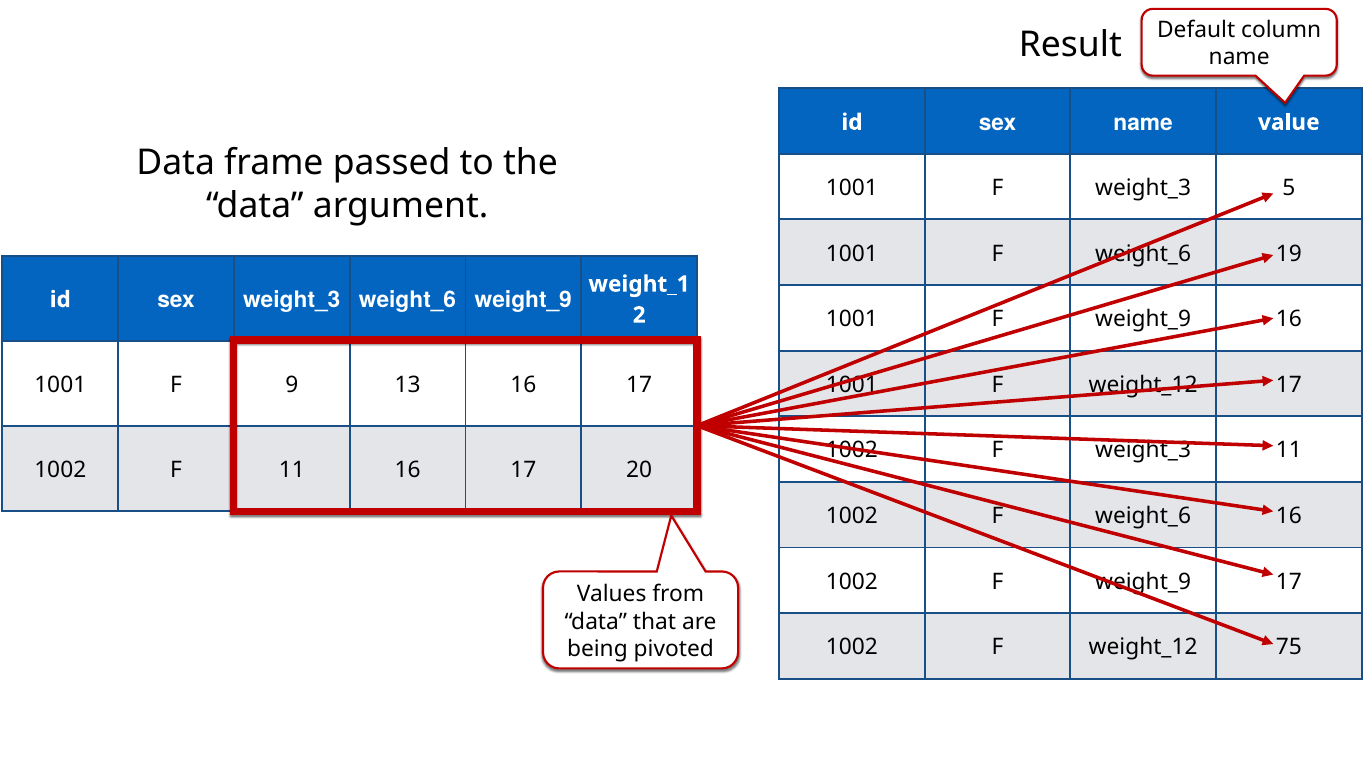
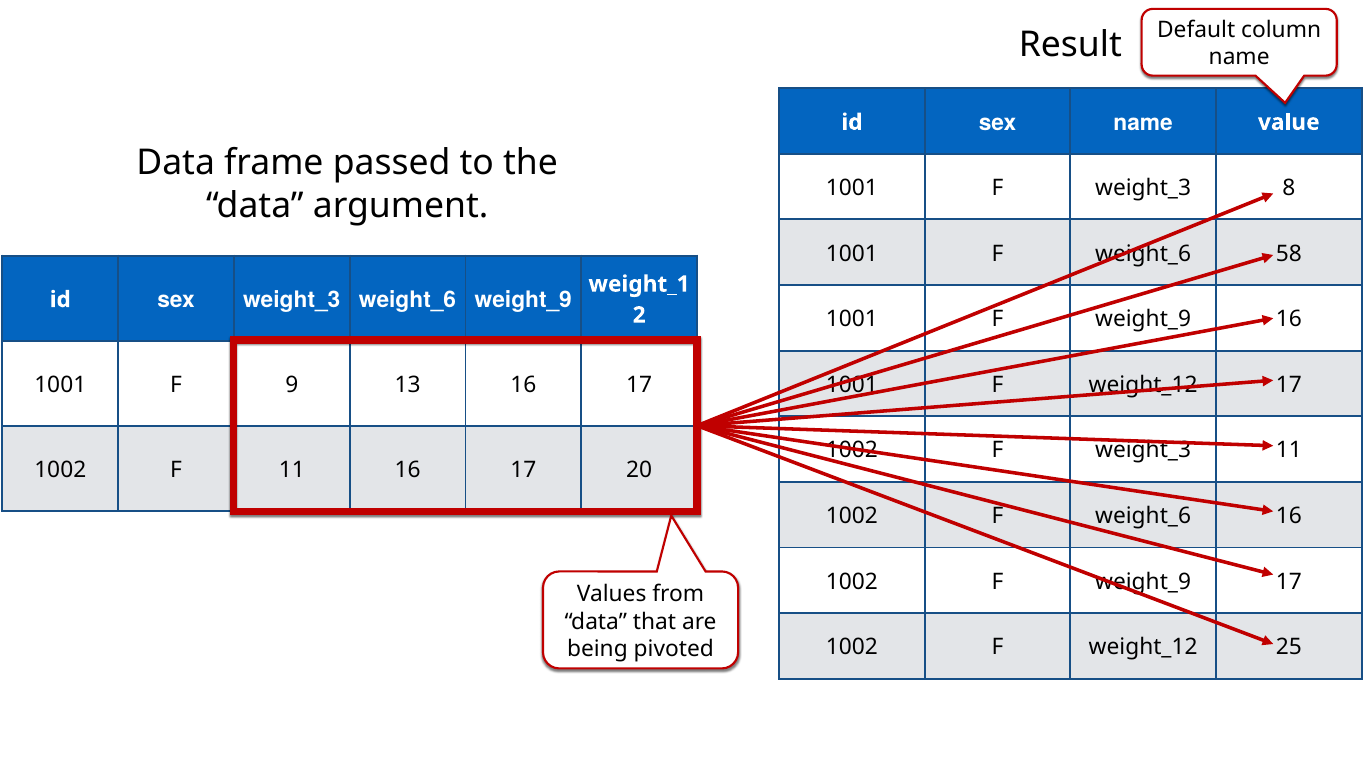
5: 5 -> 8 (1289, 188)
19: 19 -> 58 (1289, 254)
75: 75 -> 25 (1289, 648)
